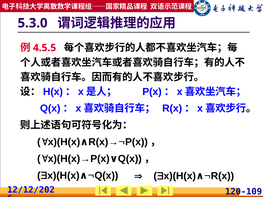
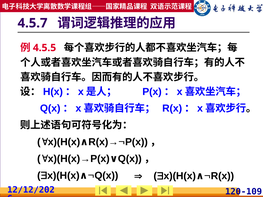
5.3.0: 5.3.0 -> 4.5.7 (33, 23)
